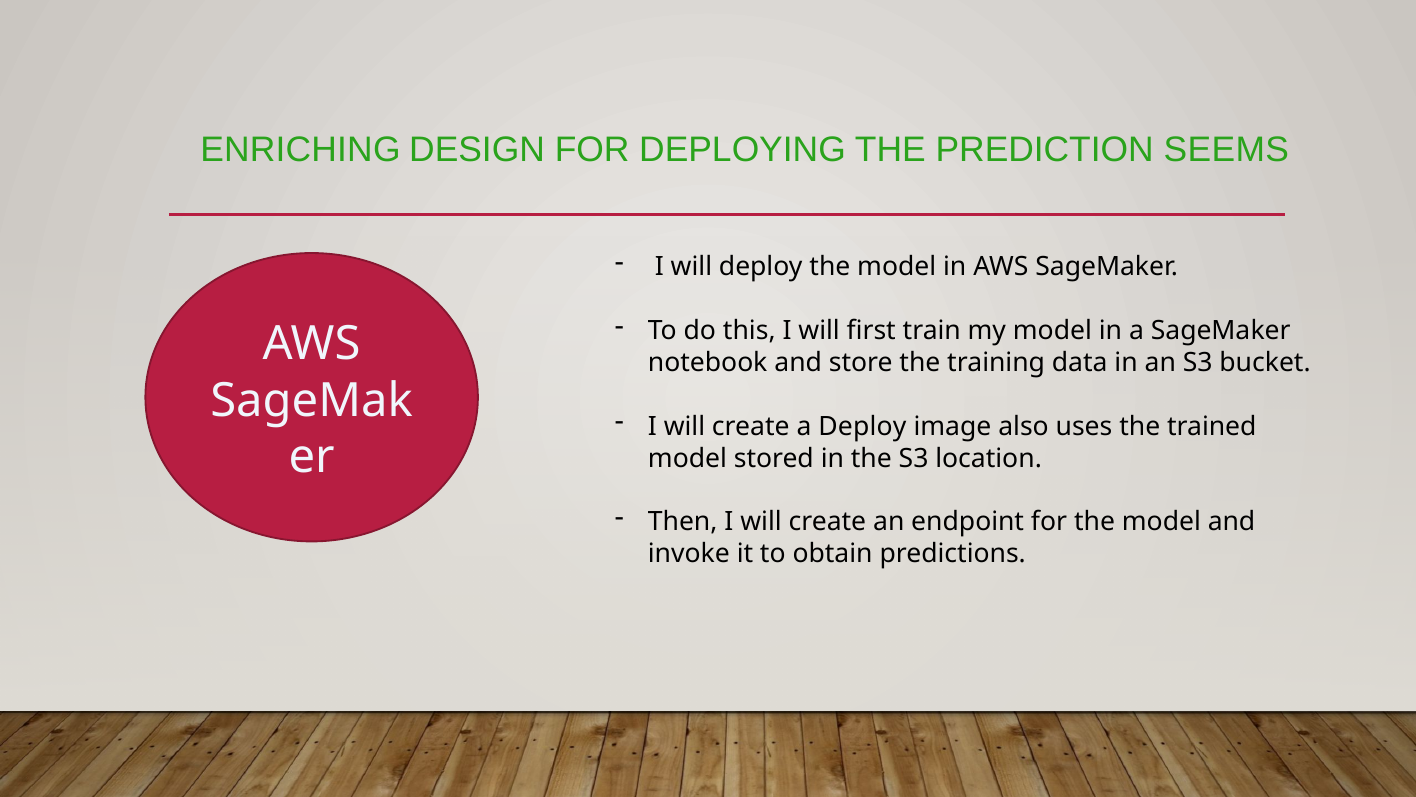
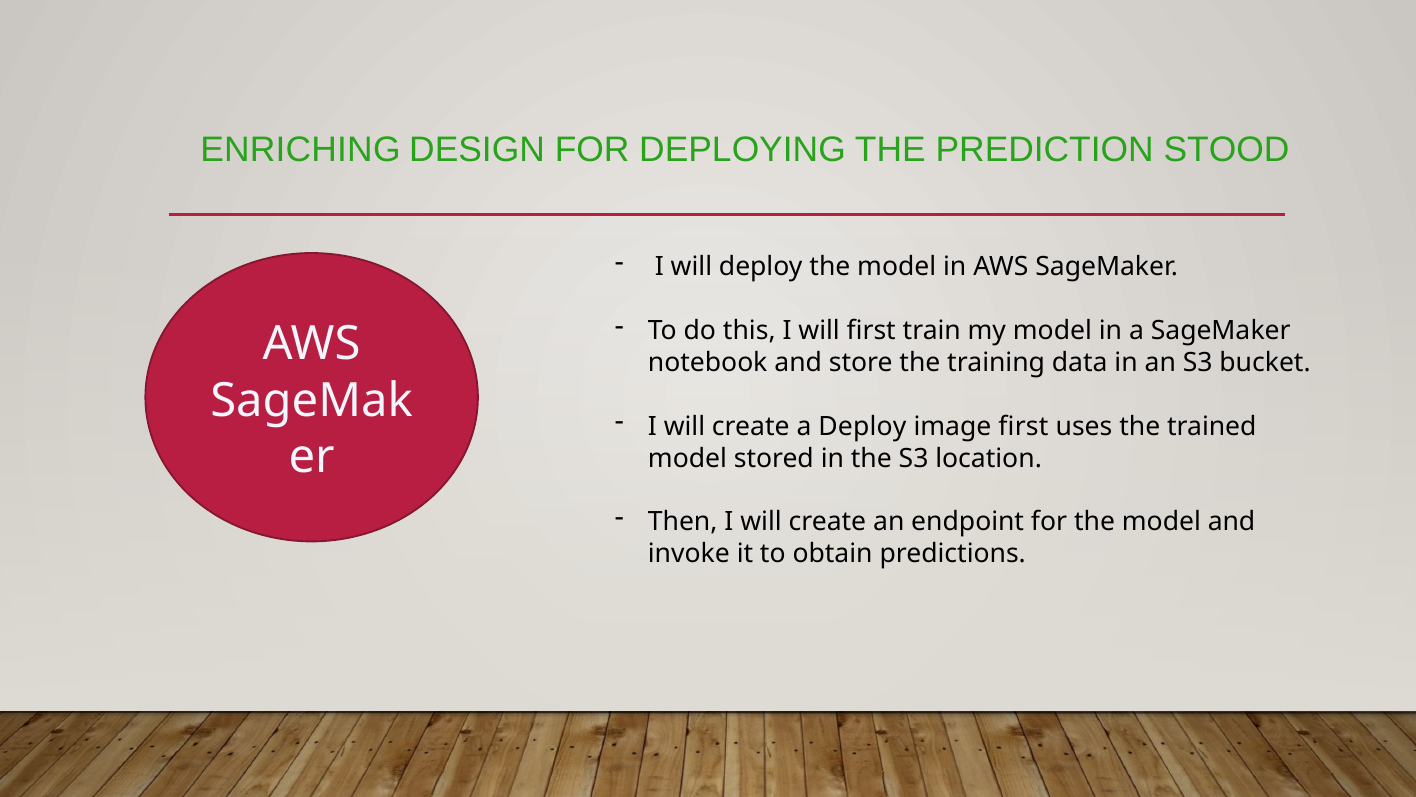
SEEMS: SEEMS -> STOOD (1227, 150)
image also: also -> first (1023, 426)
